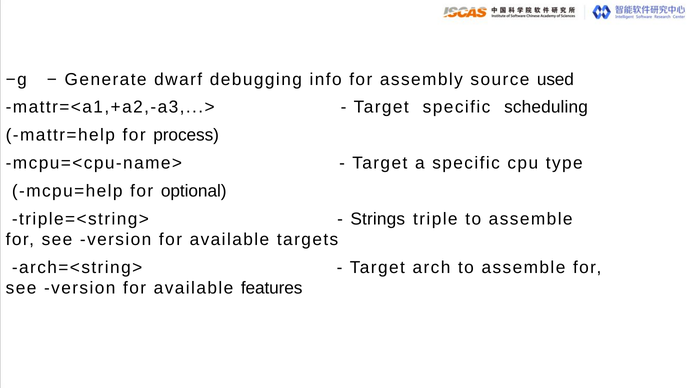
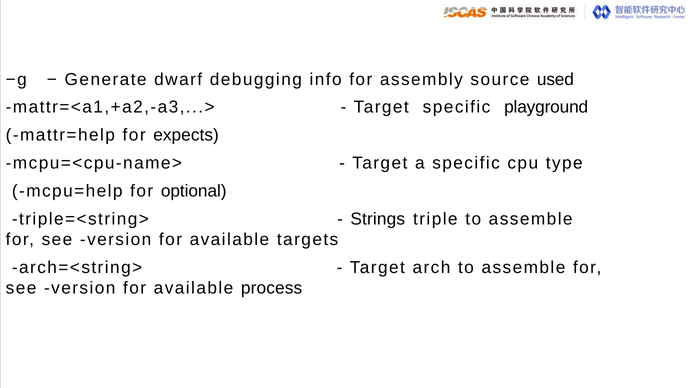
scheduling: scheduling -> playground (546, 107)
process: process -> expects (186, 135)
features: features -> process (272, 288)
